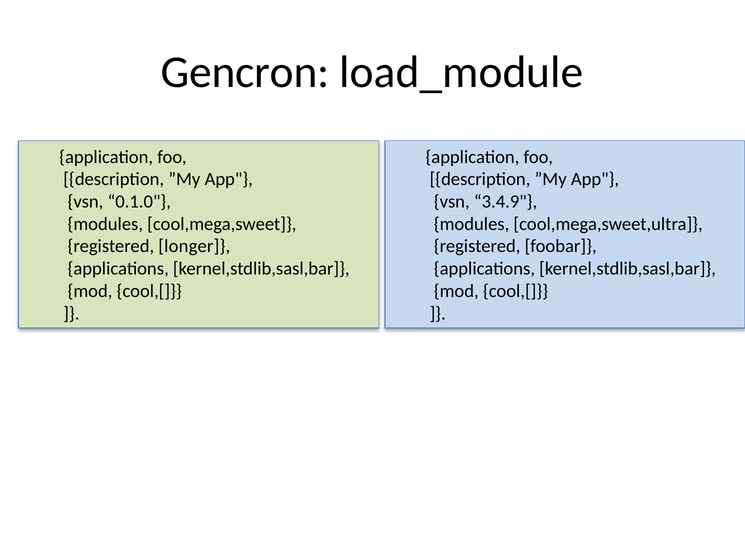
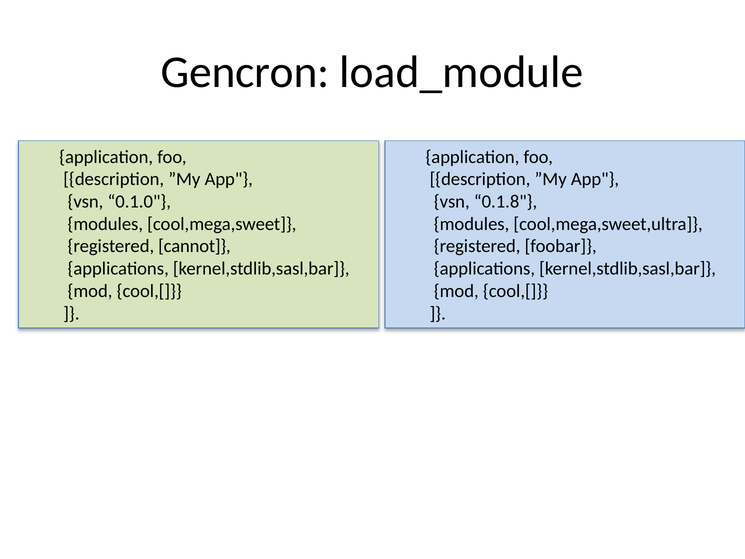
3.4.9: 3.4.9 -> 0.1.8 (506, 202)
longer: longer -> cannot (194, 246)
